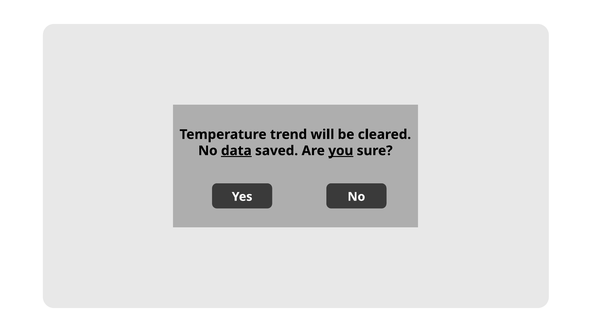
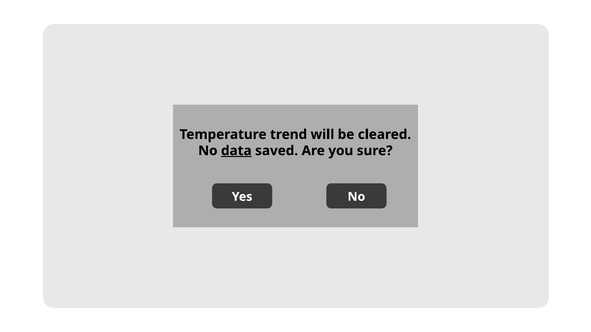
you underline: present -> none (341, 151)
